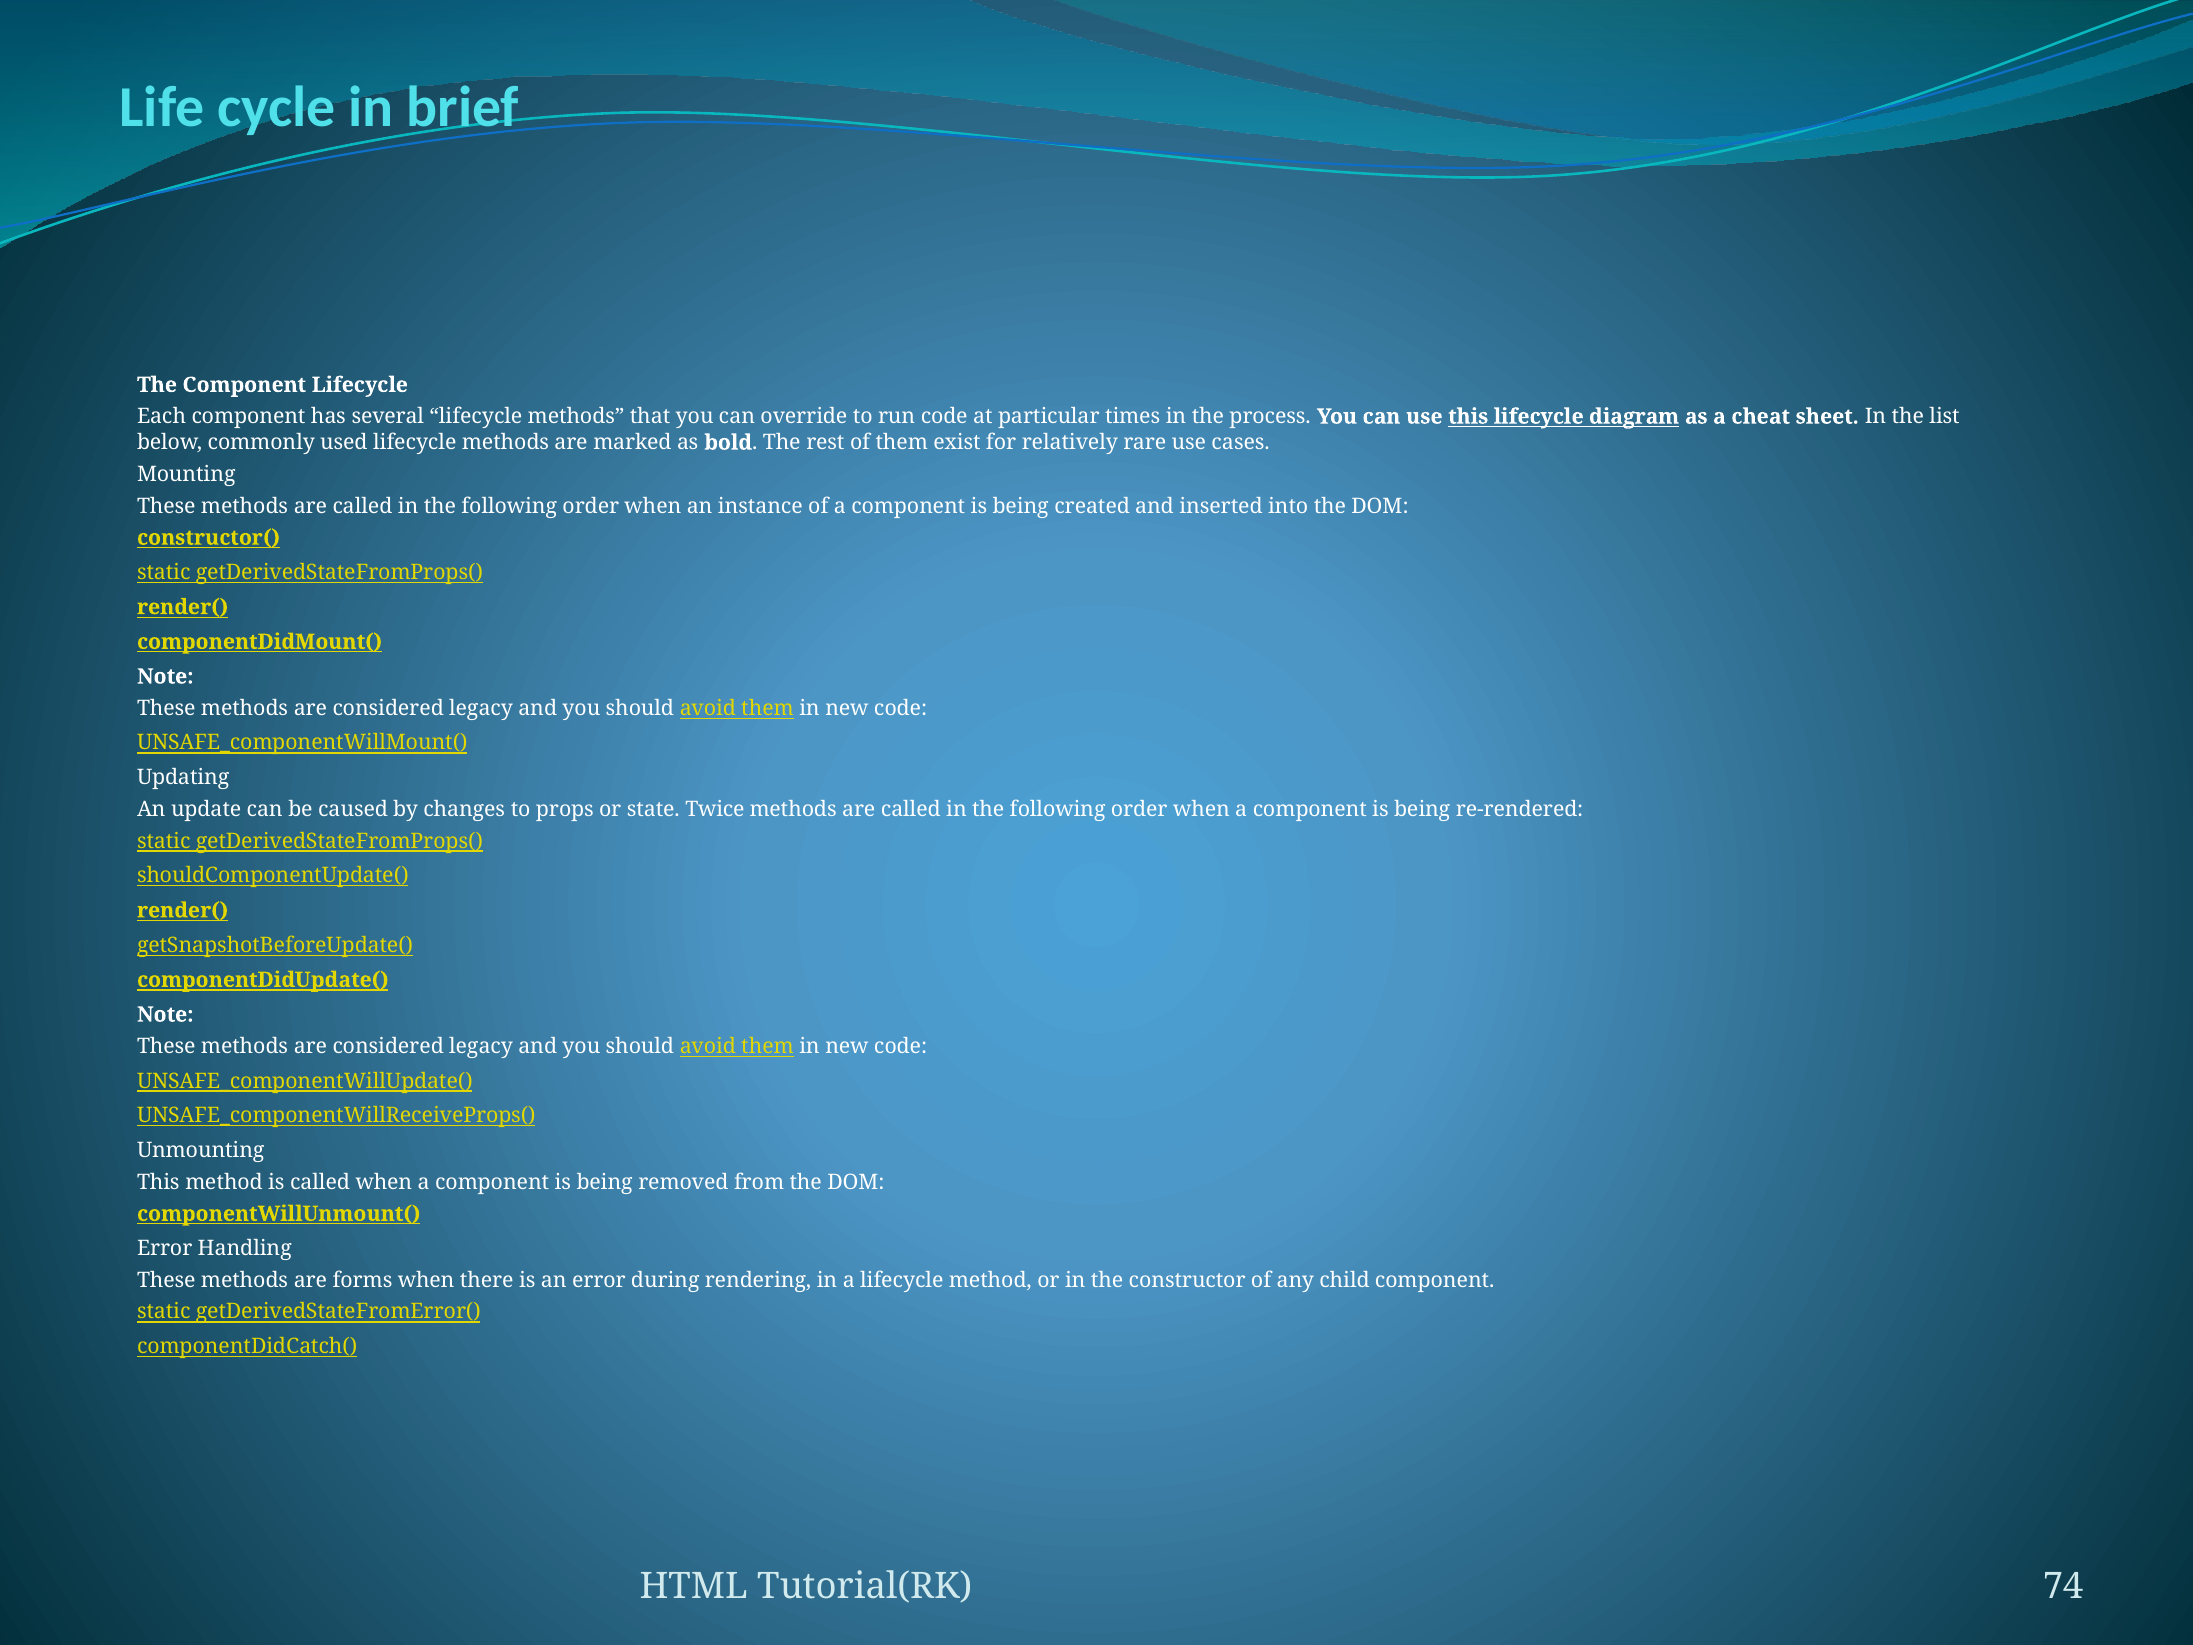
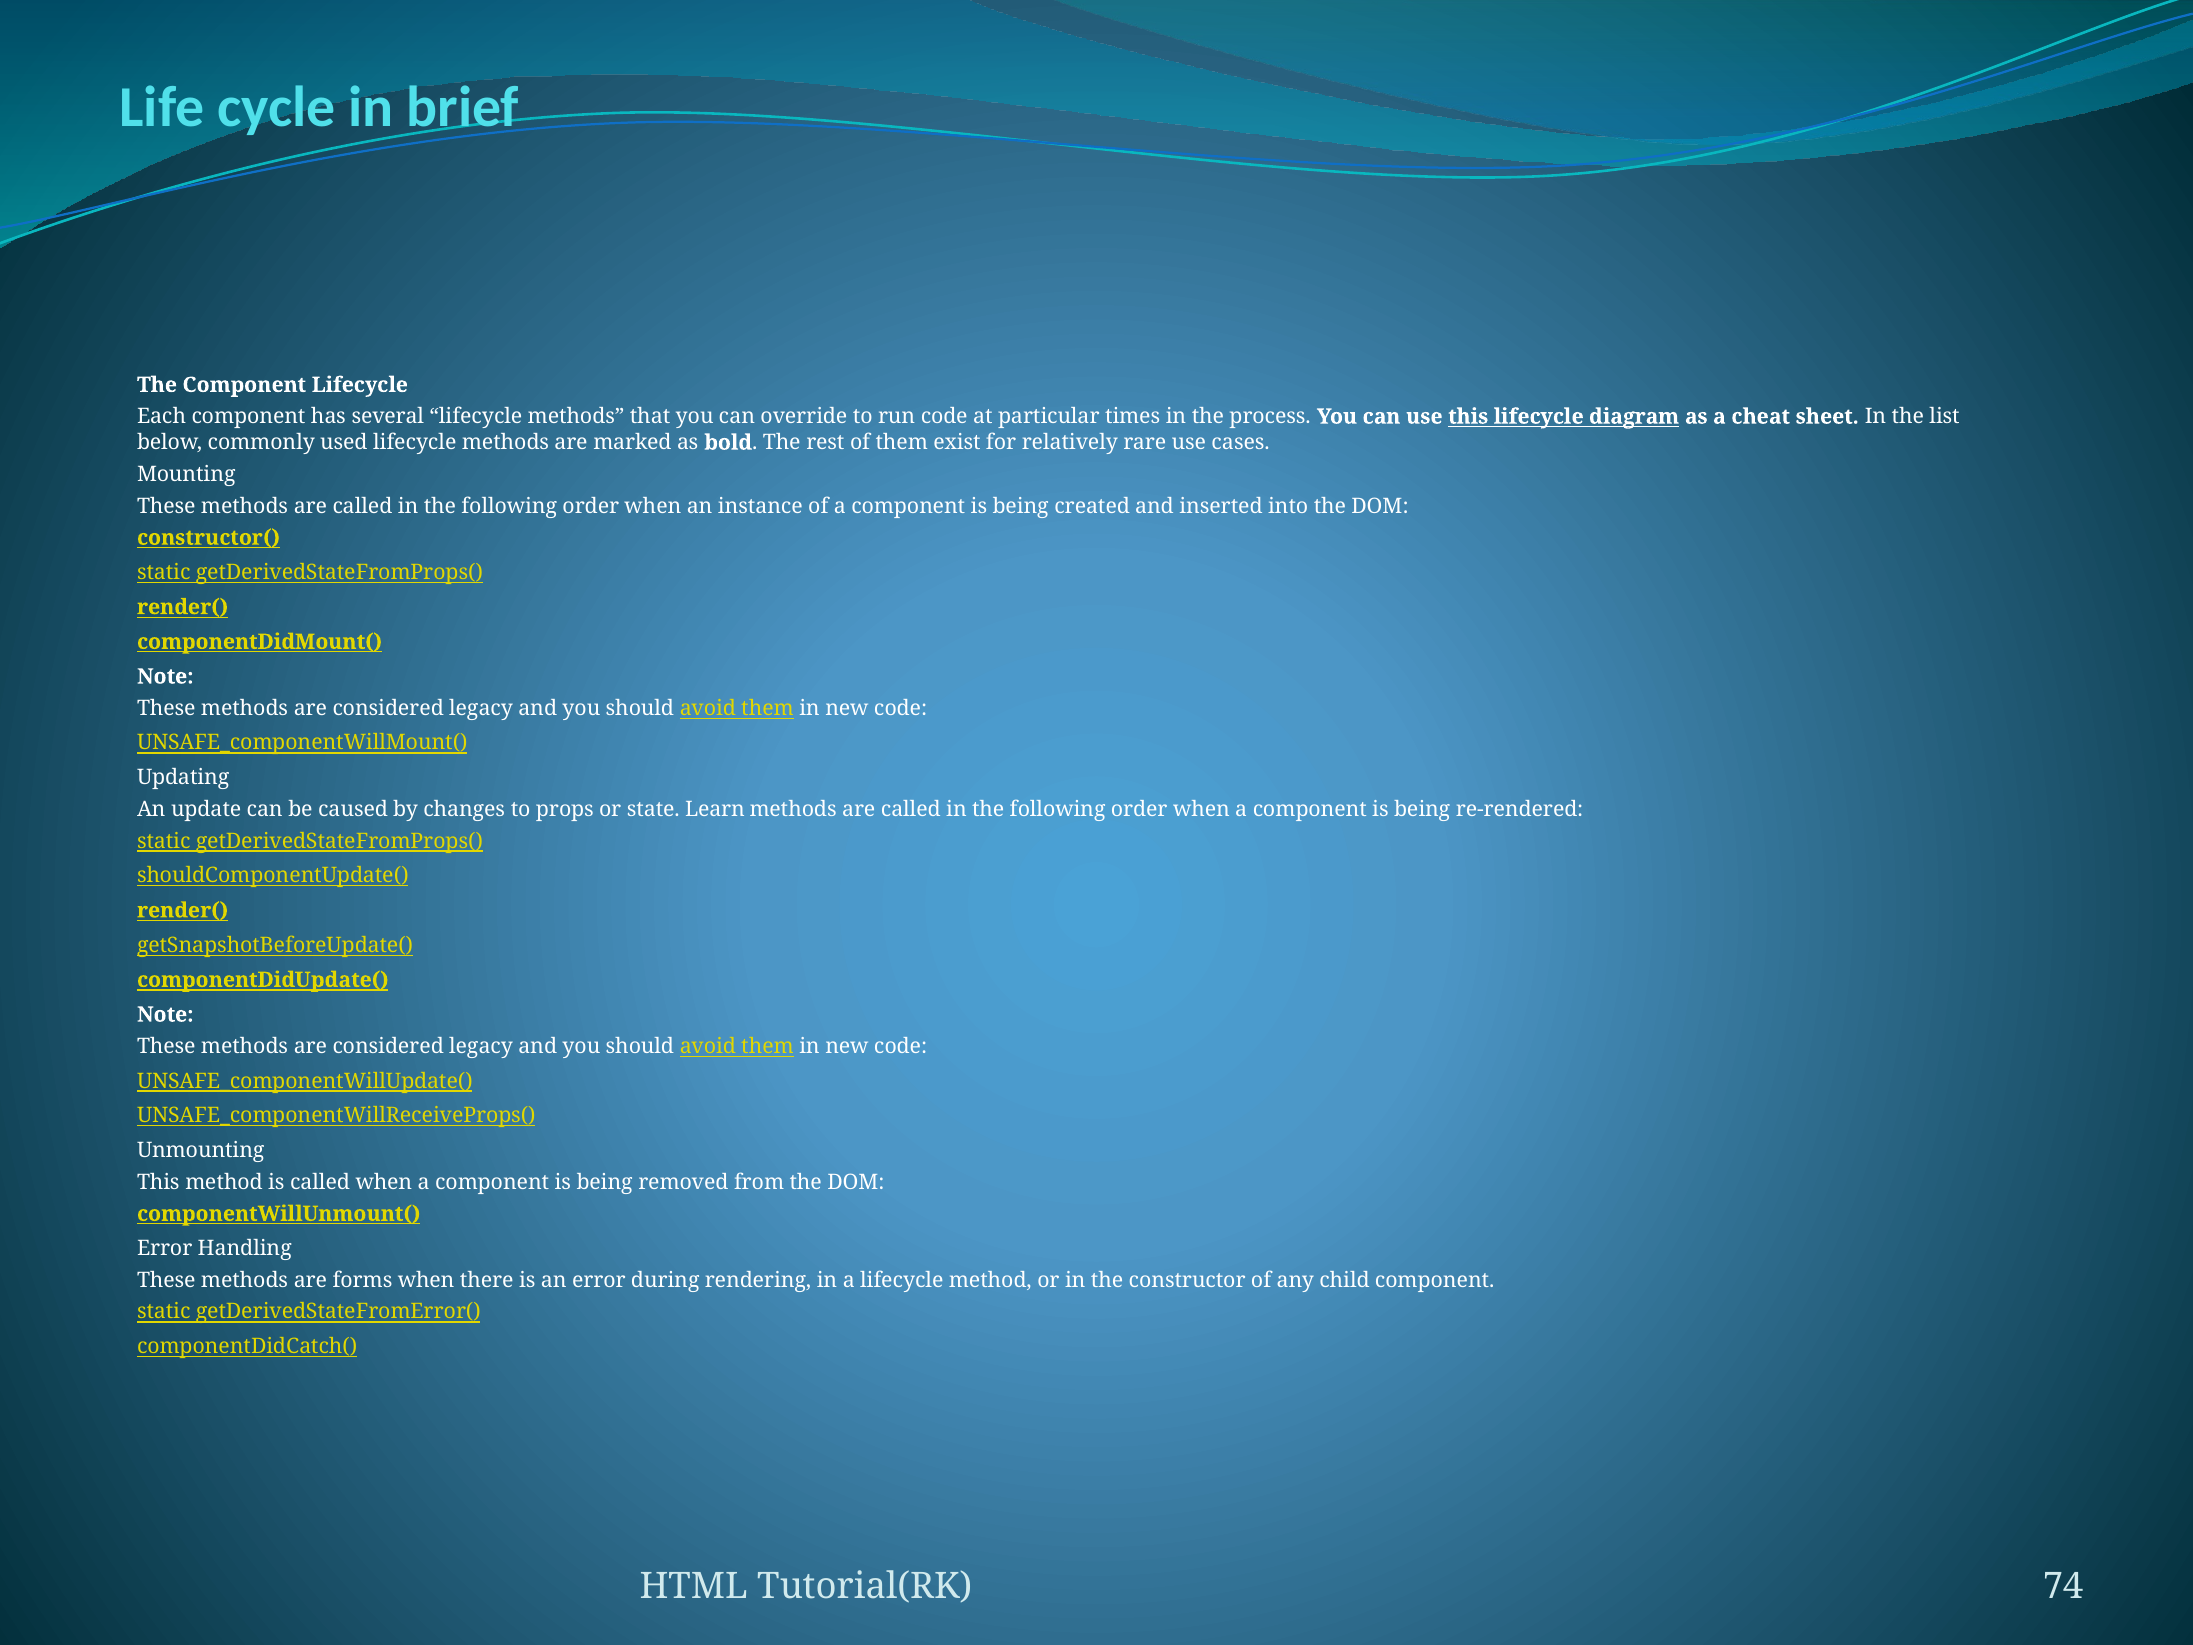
Twice: Twice -> Learn (715, 809)
